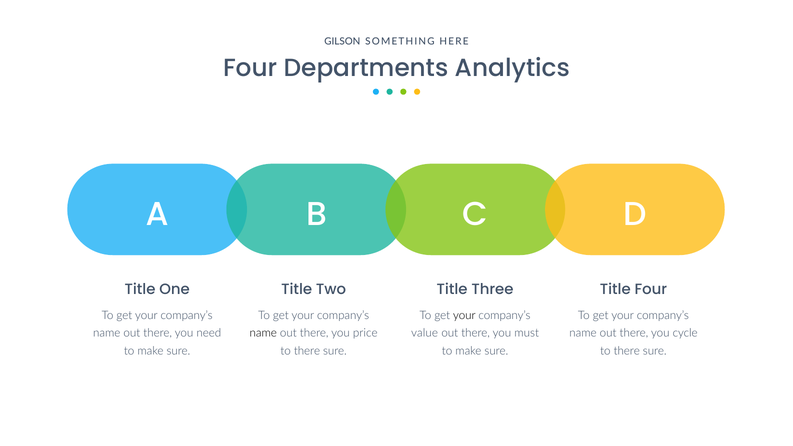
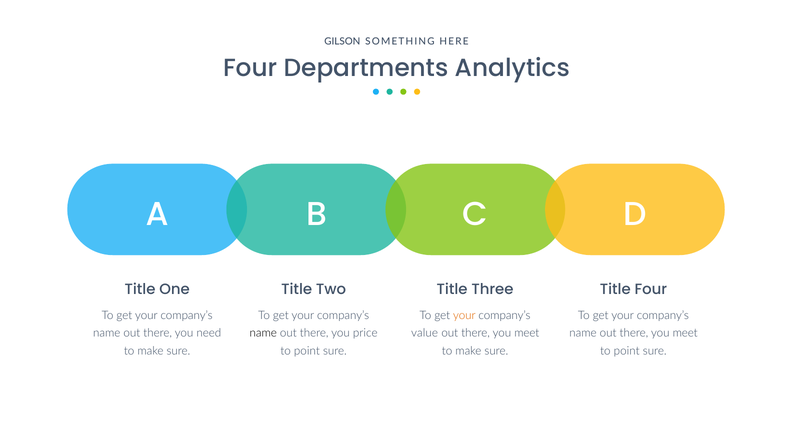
your colour: black -> orange (464, 315)
must: must -> meet (527, 333)
cycle: cycle -> meet (685, 333)
there: there -> point (307, 351)
there: there -> point (627, 351)
